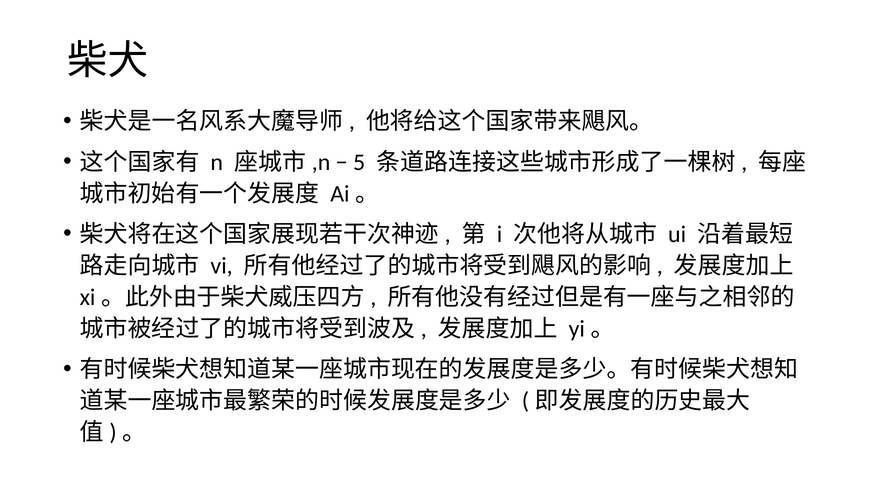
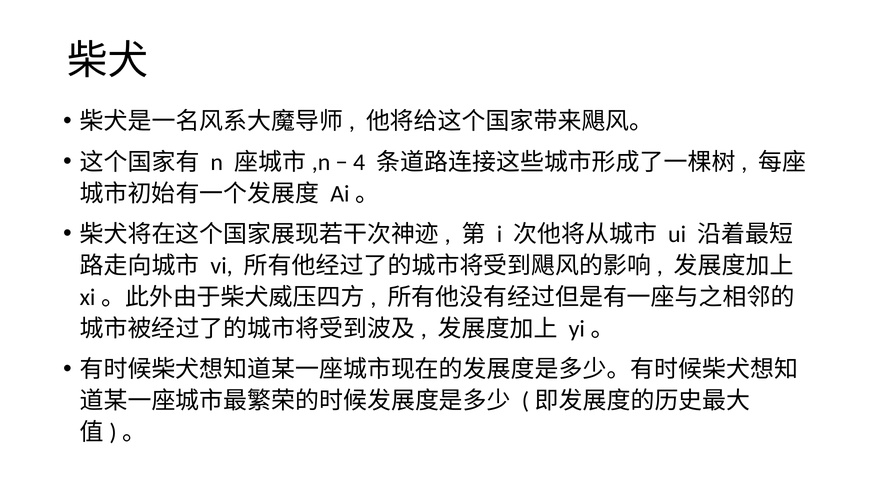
5: 5 -> 4 (359, 162)
